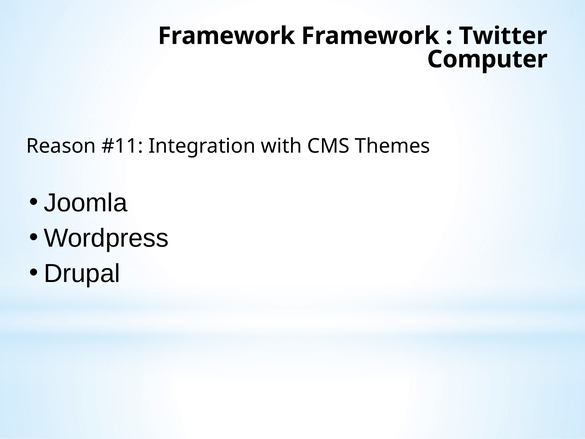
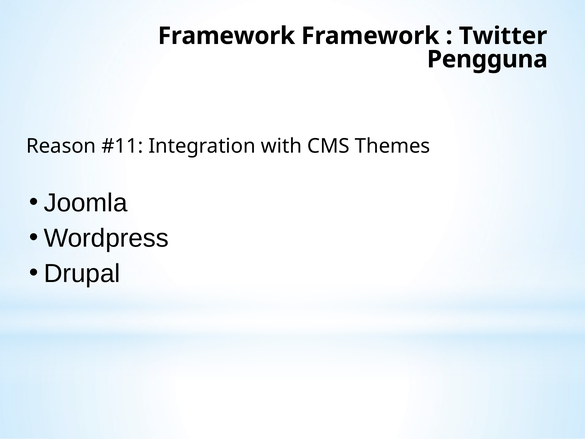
Computer: Computer -> Pengguna (487, 59)
